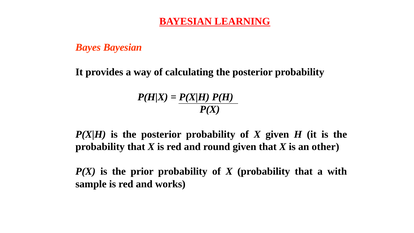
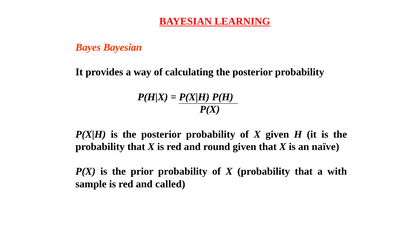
other: other -> naïve (325, 147)
works: works -> called (170, 184)
